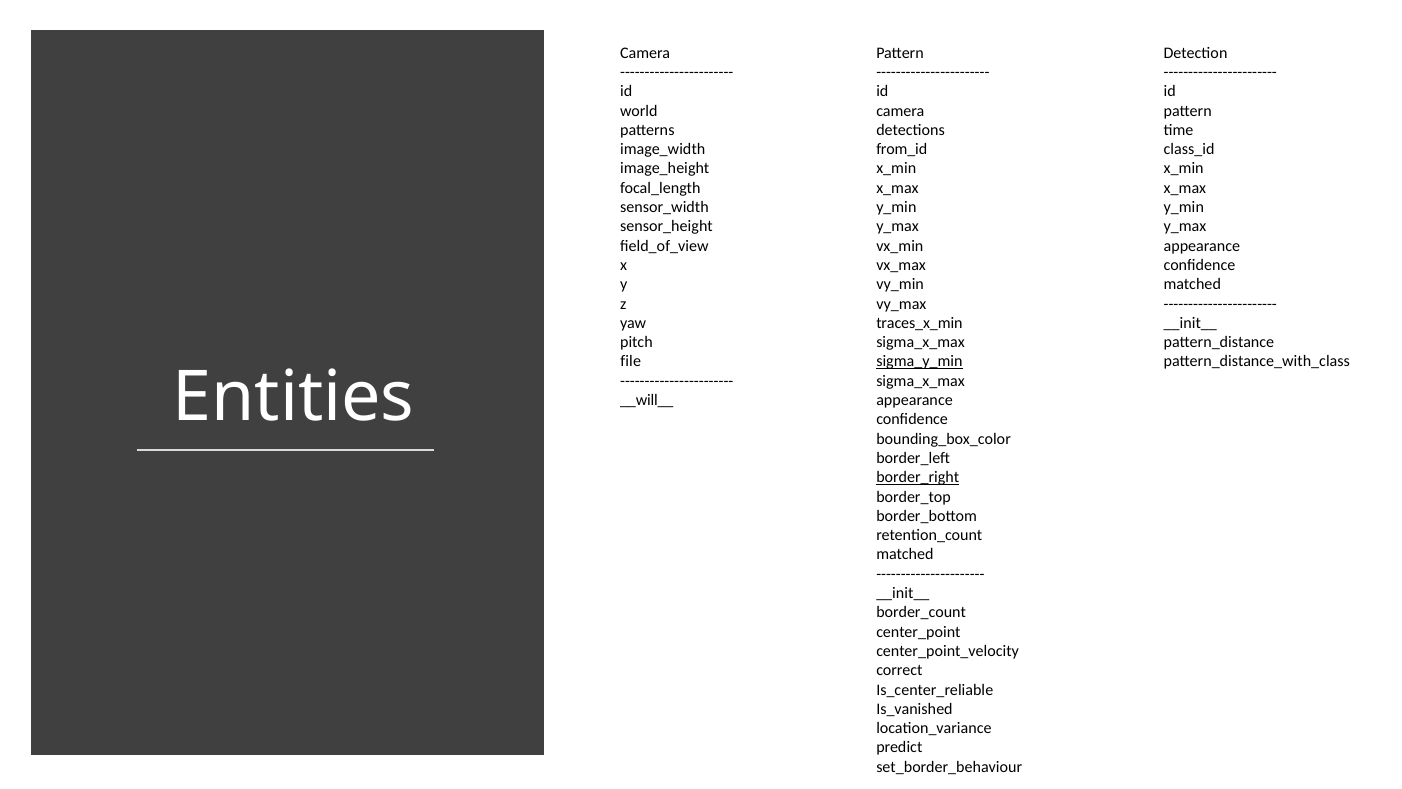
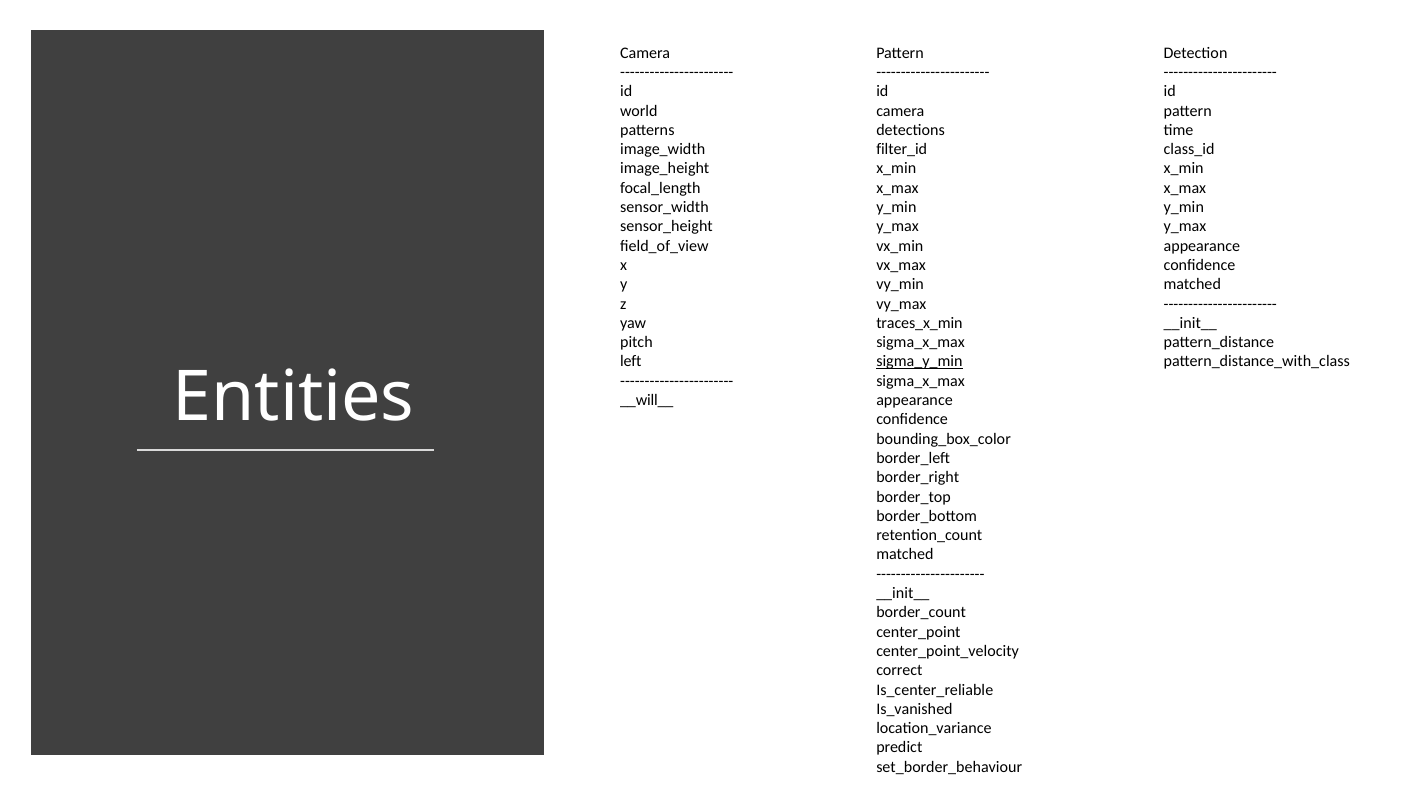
from_id: from_id -> filter_id (902, 149)
file: file -> left (631, 361)
border_right underline: present -> none (918, 477)
